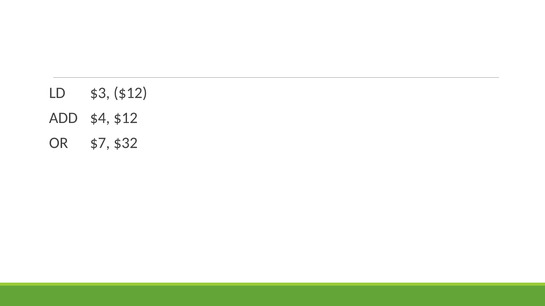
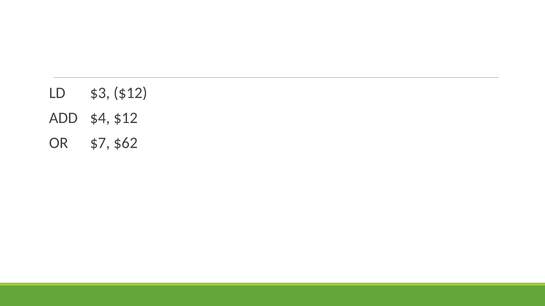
$32: $32 -> $62 (126, 143)
